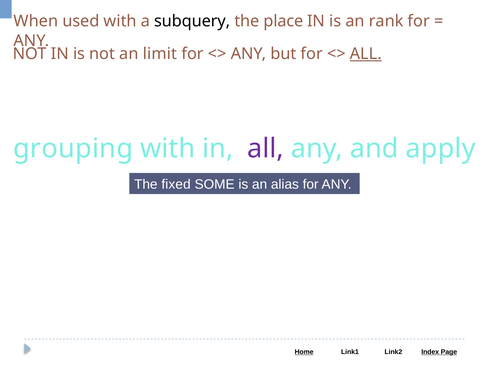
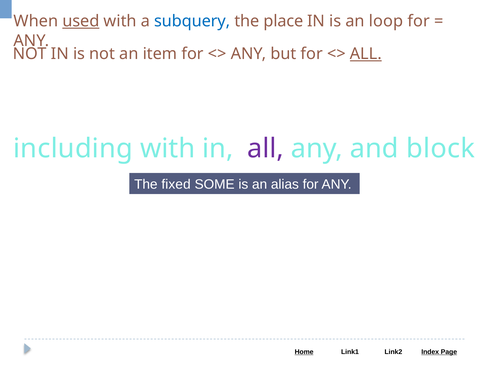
used underline: none -> present (81, 21)
subquery colour: black -> blue (192, 21)
rank: rank -> loop (386, 21)
limit: limit -> item (160, 54)
grouping: grouping -> including (73, 149)
apply: apply -> block (441, 149)
